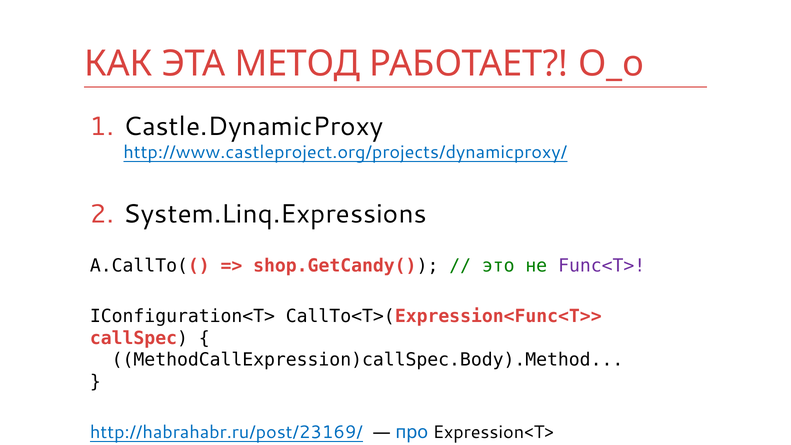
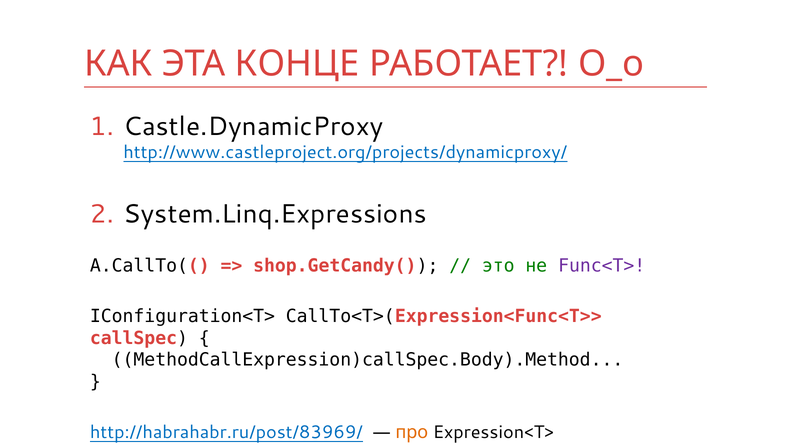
МЕТОД: МЕТОД -> КОНЦЕ (297, 64)
http://habrahabr.ru/post/23169/: http://habrahabr.ru/post/23169/ -> http://habrahabr.ru/post/83969/ (226, 432)
про colour: blue -> orange (412, 432)
